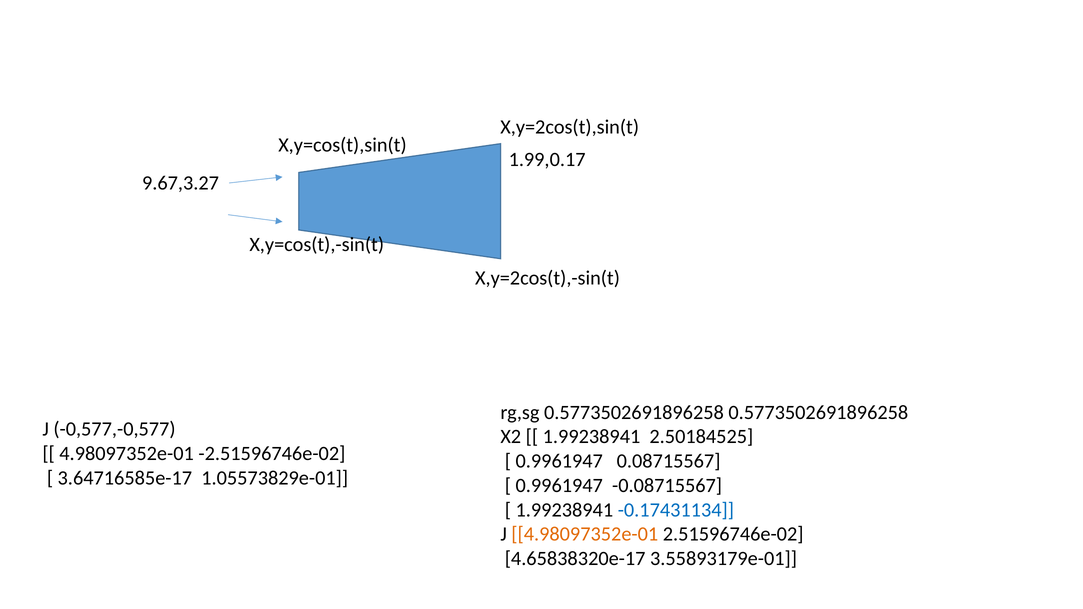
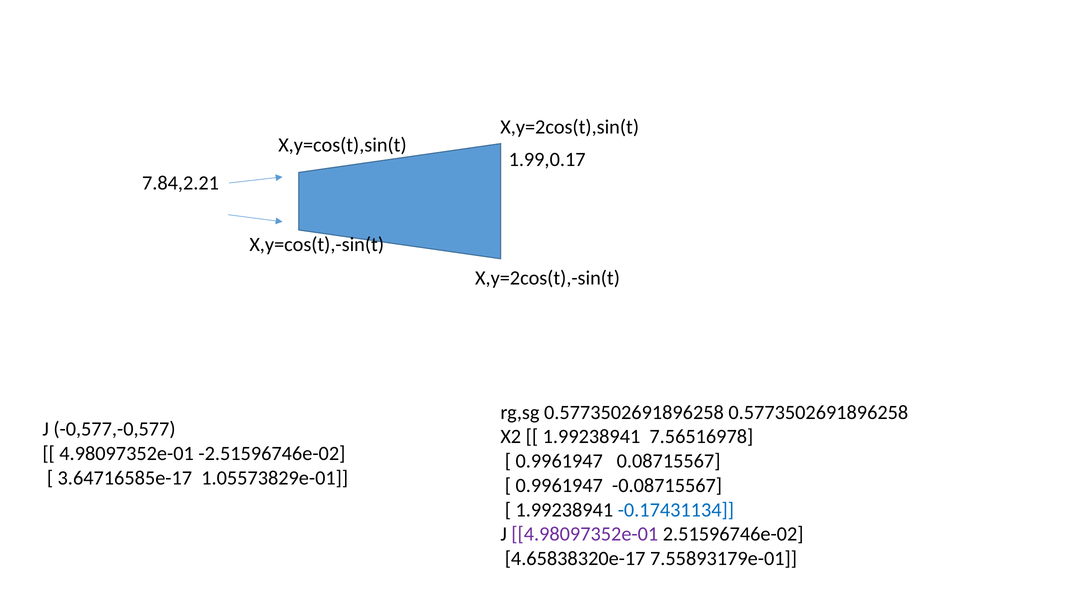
9.67,3.27: 9.67,3.27 -> 7.84,2.21 (181, 183)
2.50184525: 2.50184525 -> 7.56516978 (701, 437)
4.98097352e-01 colour: orange -> purple (585, 534)
3.55893179e-01: 3.55893179e-01 -> 7.55893179e-01 (724, 559)
